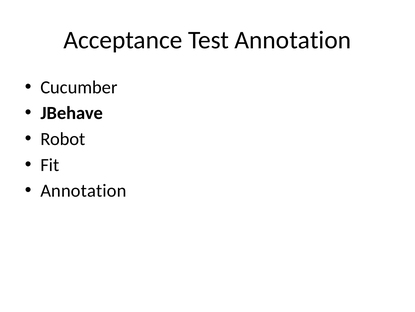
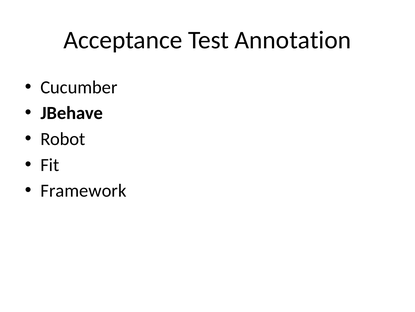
Annotation: Annotation -> Framework (83, 190)
